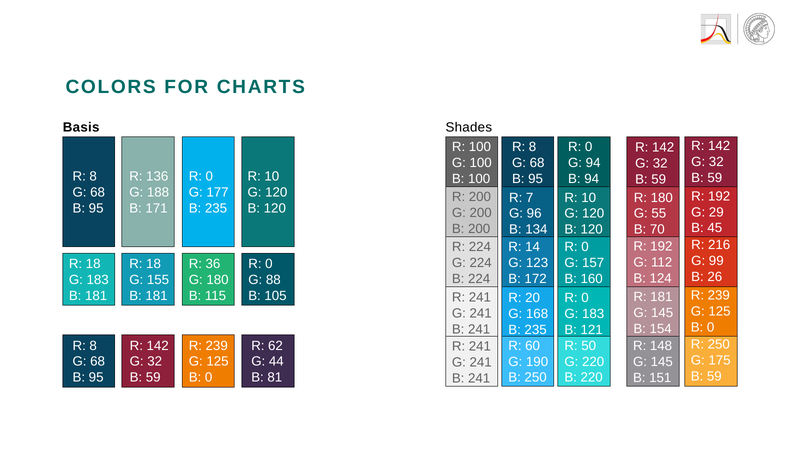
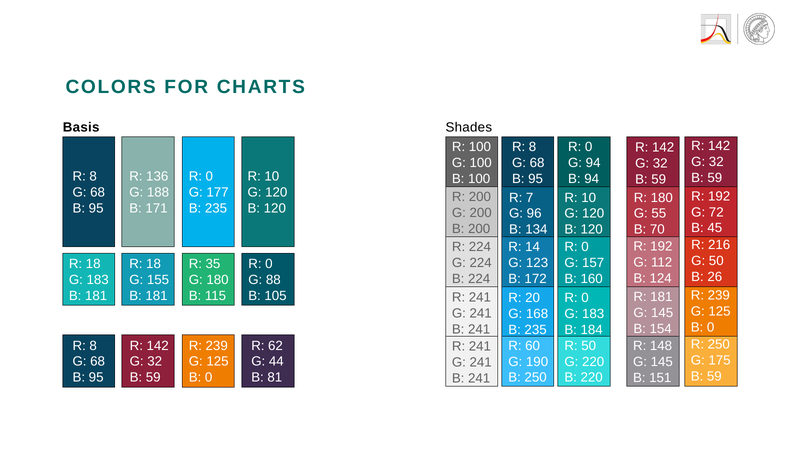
29: 29 -> 72 (716, 212)
G 99: 99 -> 50 (716, 261)
36: 36 -> 35 (213, 264)
121: 121 -> 184 (592, 330)
